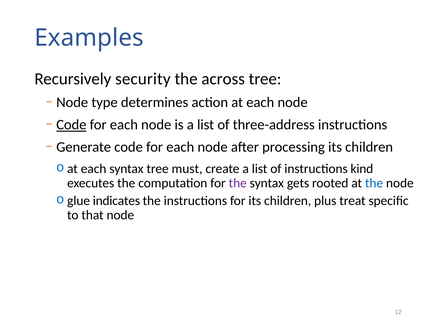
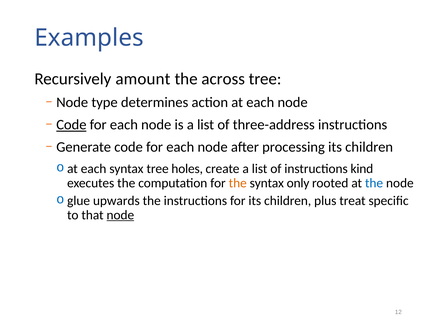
security: security -> amount (143, 79)
must: must -> holes (187, 169)
the colour: purple -> orange (238, 183)
gets: gets -> only (298, 183)
indicates: indicates -> upwards (116, 201)
node underline: none -> present (120, 215)
